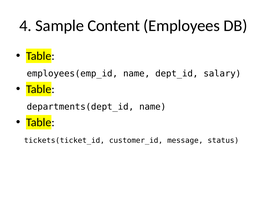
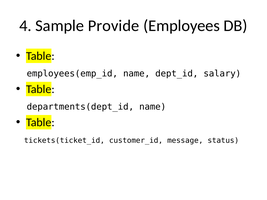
Content: Content -> Provide (114, 26)
